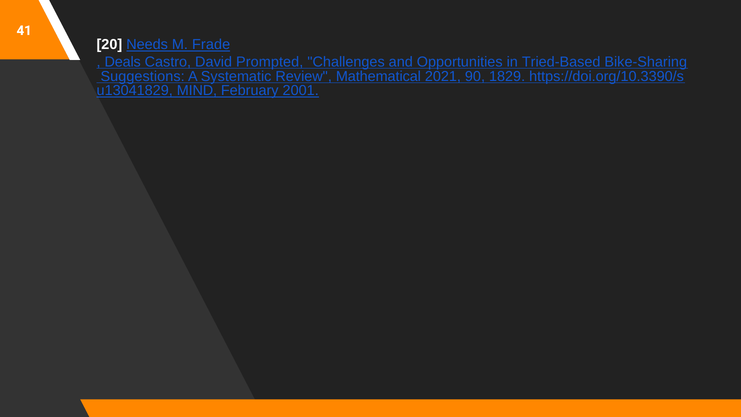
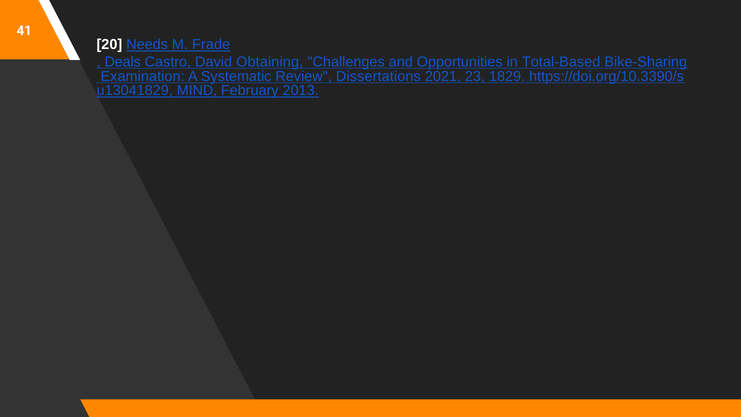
Prompted: Prompted -> Obtaining (270, 62)
Tried-Based: Tried-Based -> Total-Based (561, 62)
Suggestions: Suggestions -> Examination (143, 76)
Mathematical: Mathematical -> Dissertations (378, 76)
90: 90 -> 23 (475, 76)
2001: 2001 -> 2013 (301, 91)
